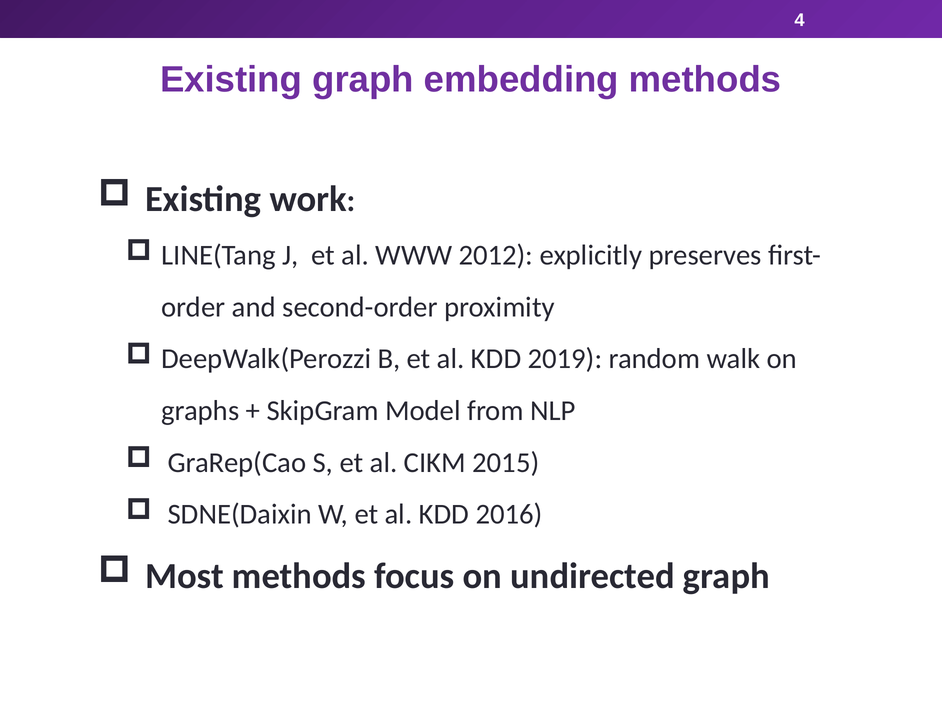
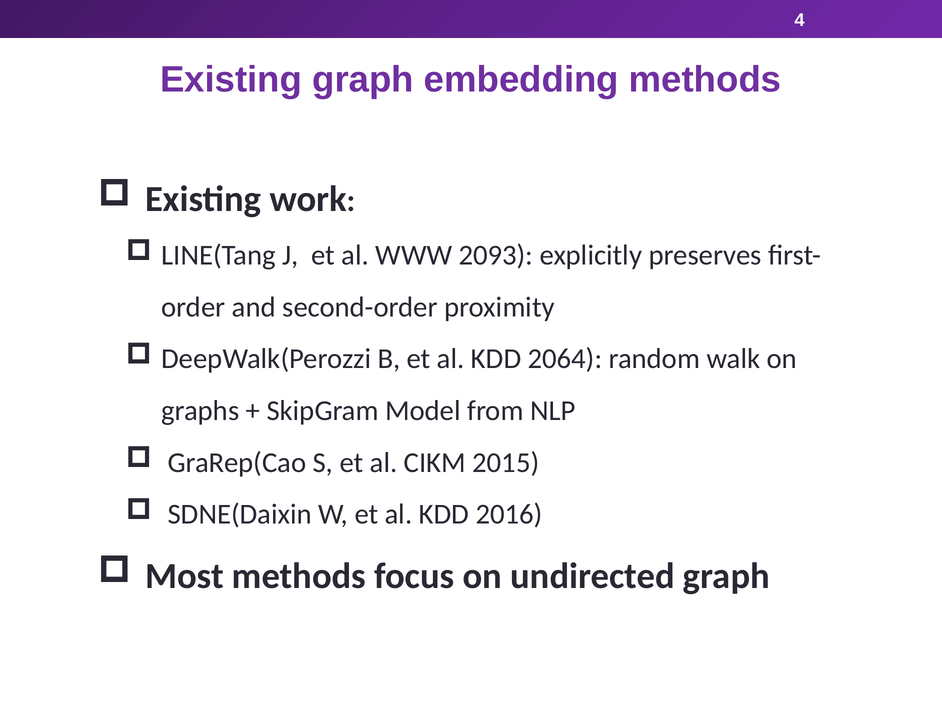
2012: 2012 -> 2093 (496, 255)
2019: 2019 -> 2064 (565, 359)
